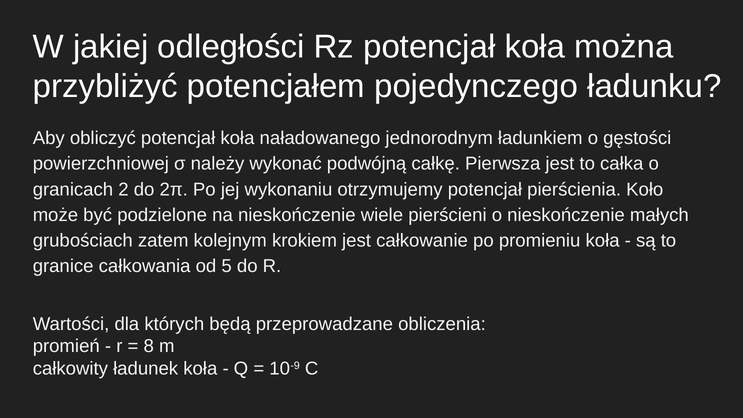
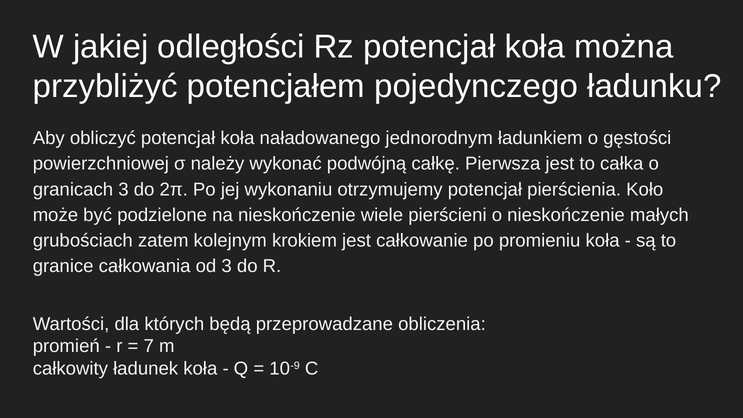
granicach 2: 2 -> 3 (124, 189)
od 5: 5 -> 3 (227, 266)
8: 8 -> 7 (149, 346)
